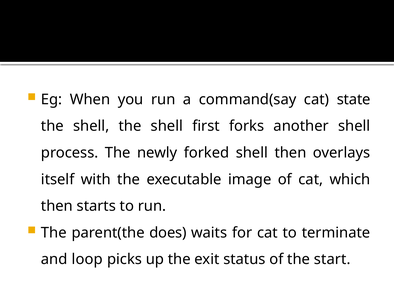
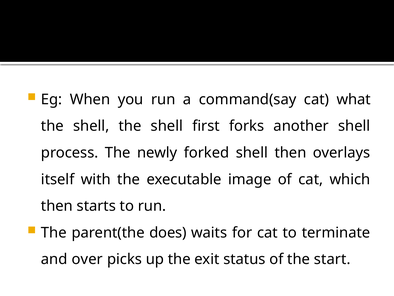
state: state -> what (354, 99)
loop: loop -> over (87, 259)
